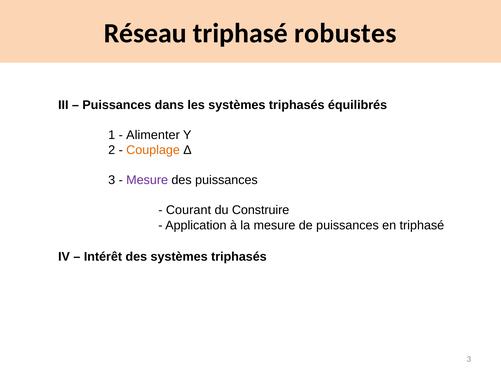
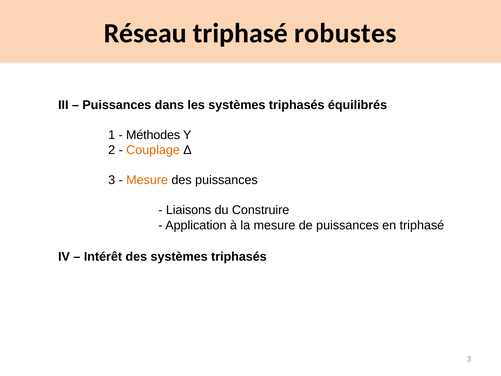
Alimenter: Alimenter -> Méthodes (153, 135)
Mesure colour: purple -> orange (147, 180)
Courant: Courant -> Liaisons (189, 210)
